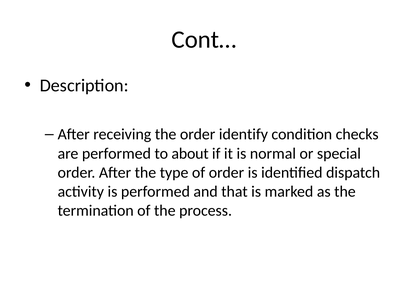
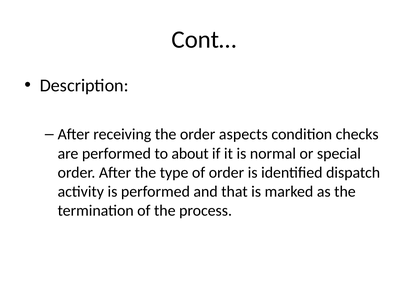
identify: identify -> aspects (243, 134)
